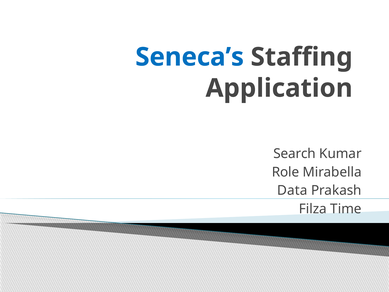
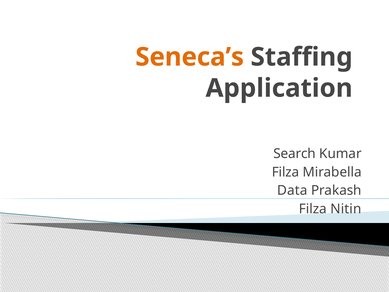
Seneca’s colour: blue -> orange (190, 57)
Role: Role -> Filza (286, 172)
Time: Time -> Nitin (346, 209)
